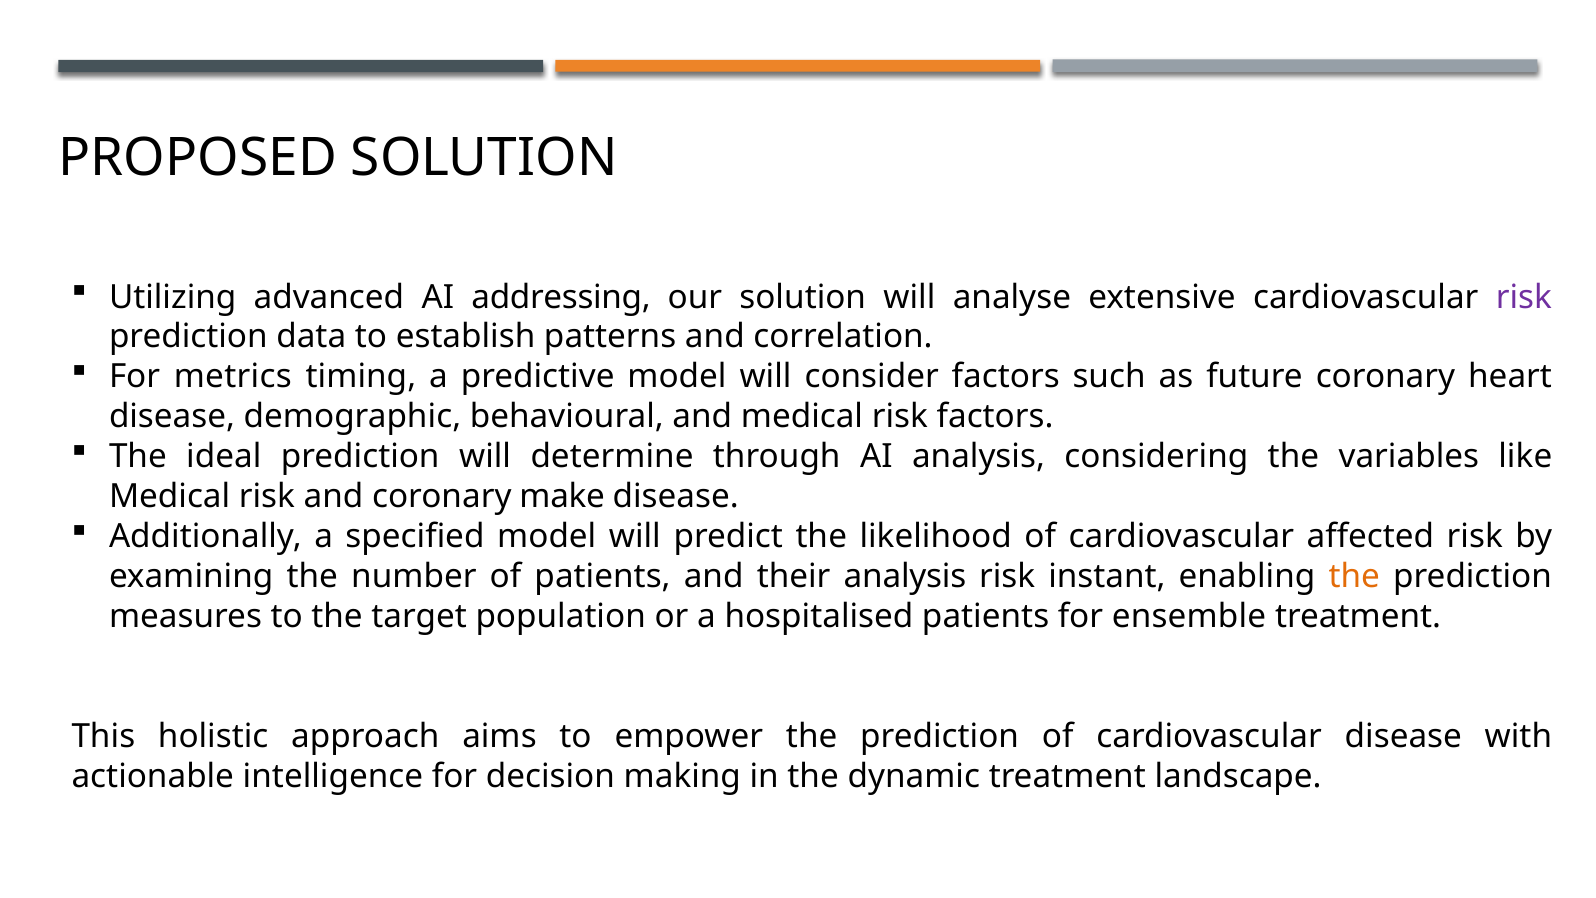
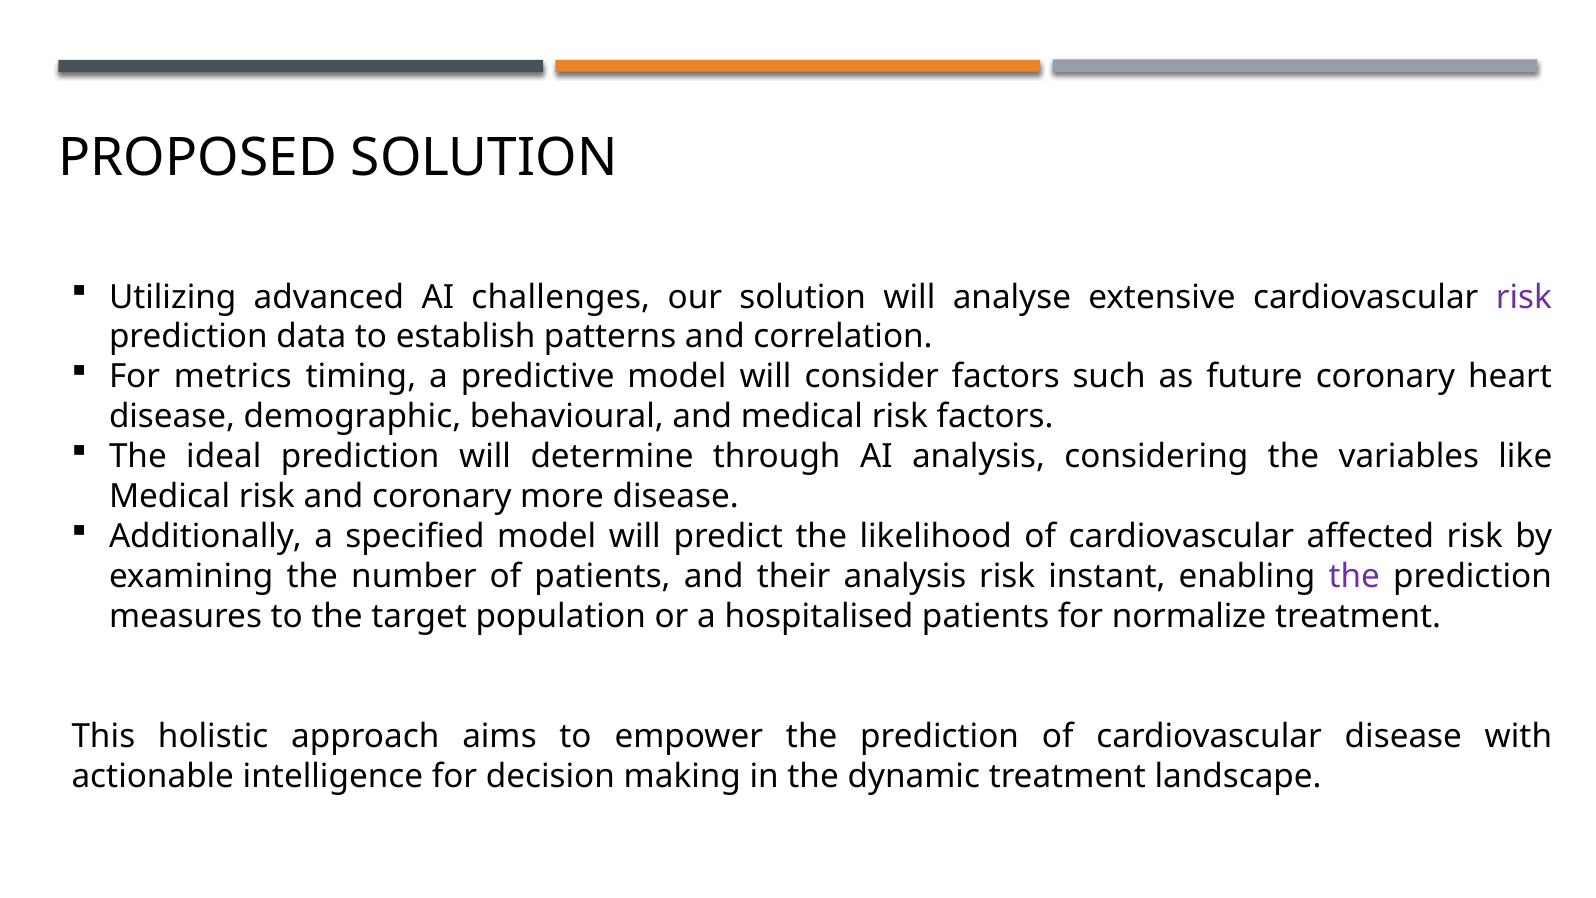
addressing: addressing -> challenges (561, 297)
make: make -> more (562, 497)
the colour: orange -> purple (1354, 576)
ensemble: ensemble -> normalize (1189, 616)
